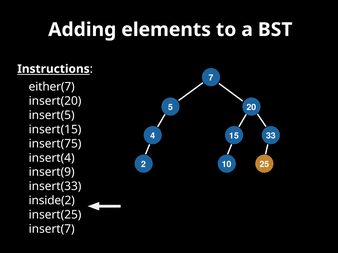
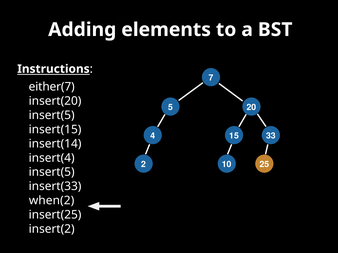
insert(75: insert(75 -> insert(14 (55, 144)
insert(9: insert(9 -> insert(5 (52, 172)
inside(2: inside(2 -> when(2 (52, 201)
insert(7: insert(7 -> insert(2 (52, 229)
